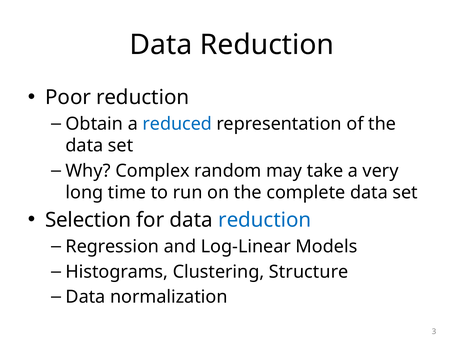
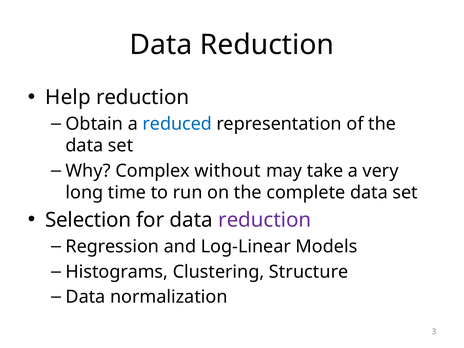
Poor: Poor -> Help (68, 97)
random: random -> without (228, 171)
reduction colour: blue -> purple (265, 220)
